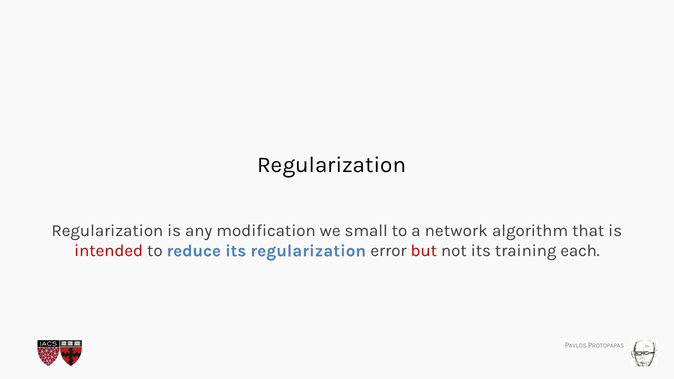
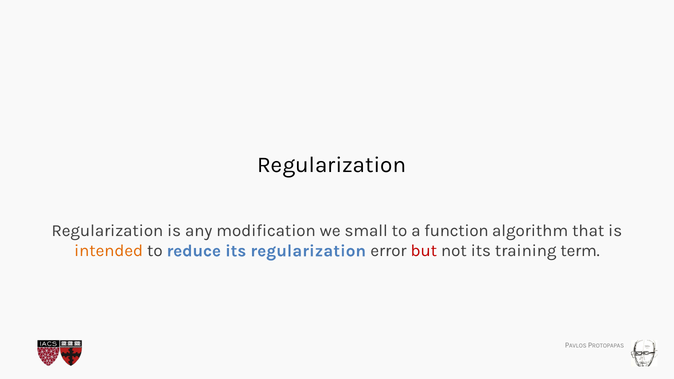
network: network -> function (456, 231)
intended colour: red -> orange (109, 251)
each: each -> term (580, 251)
